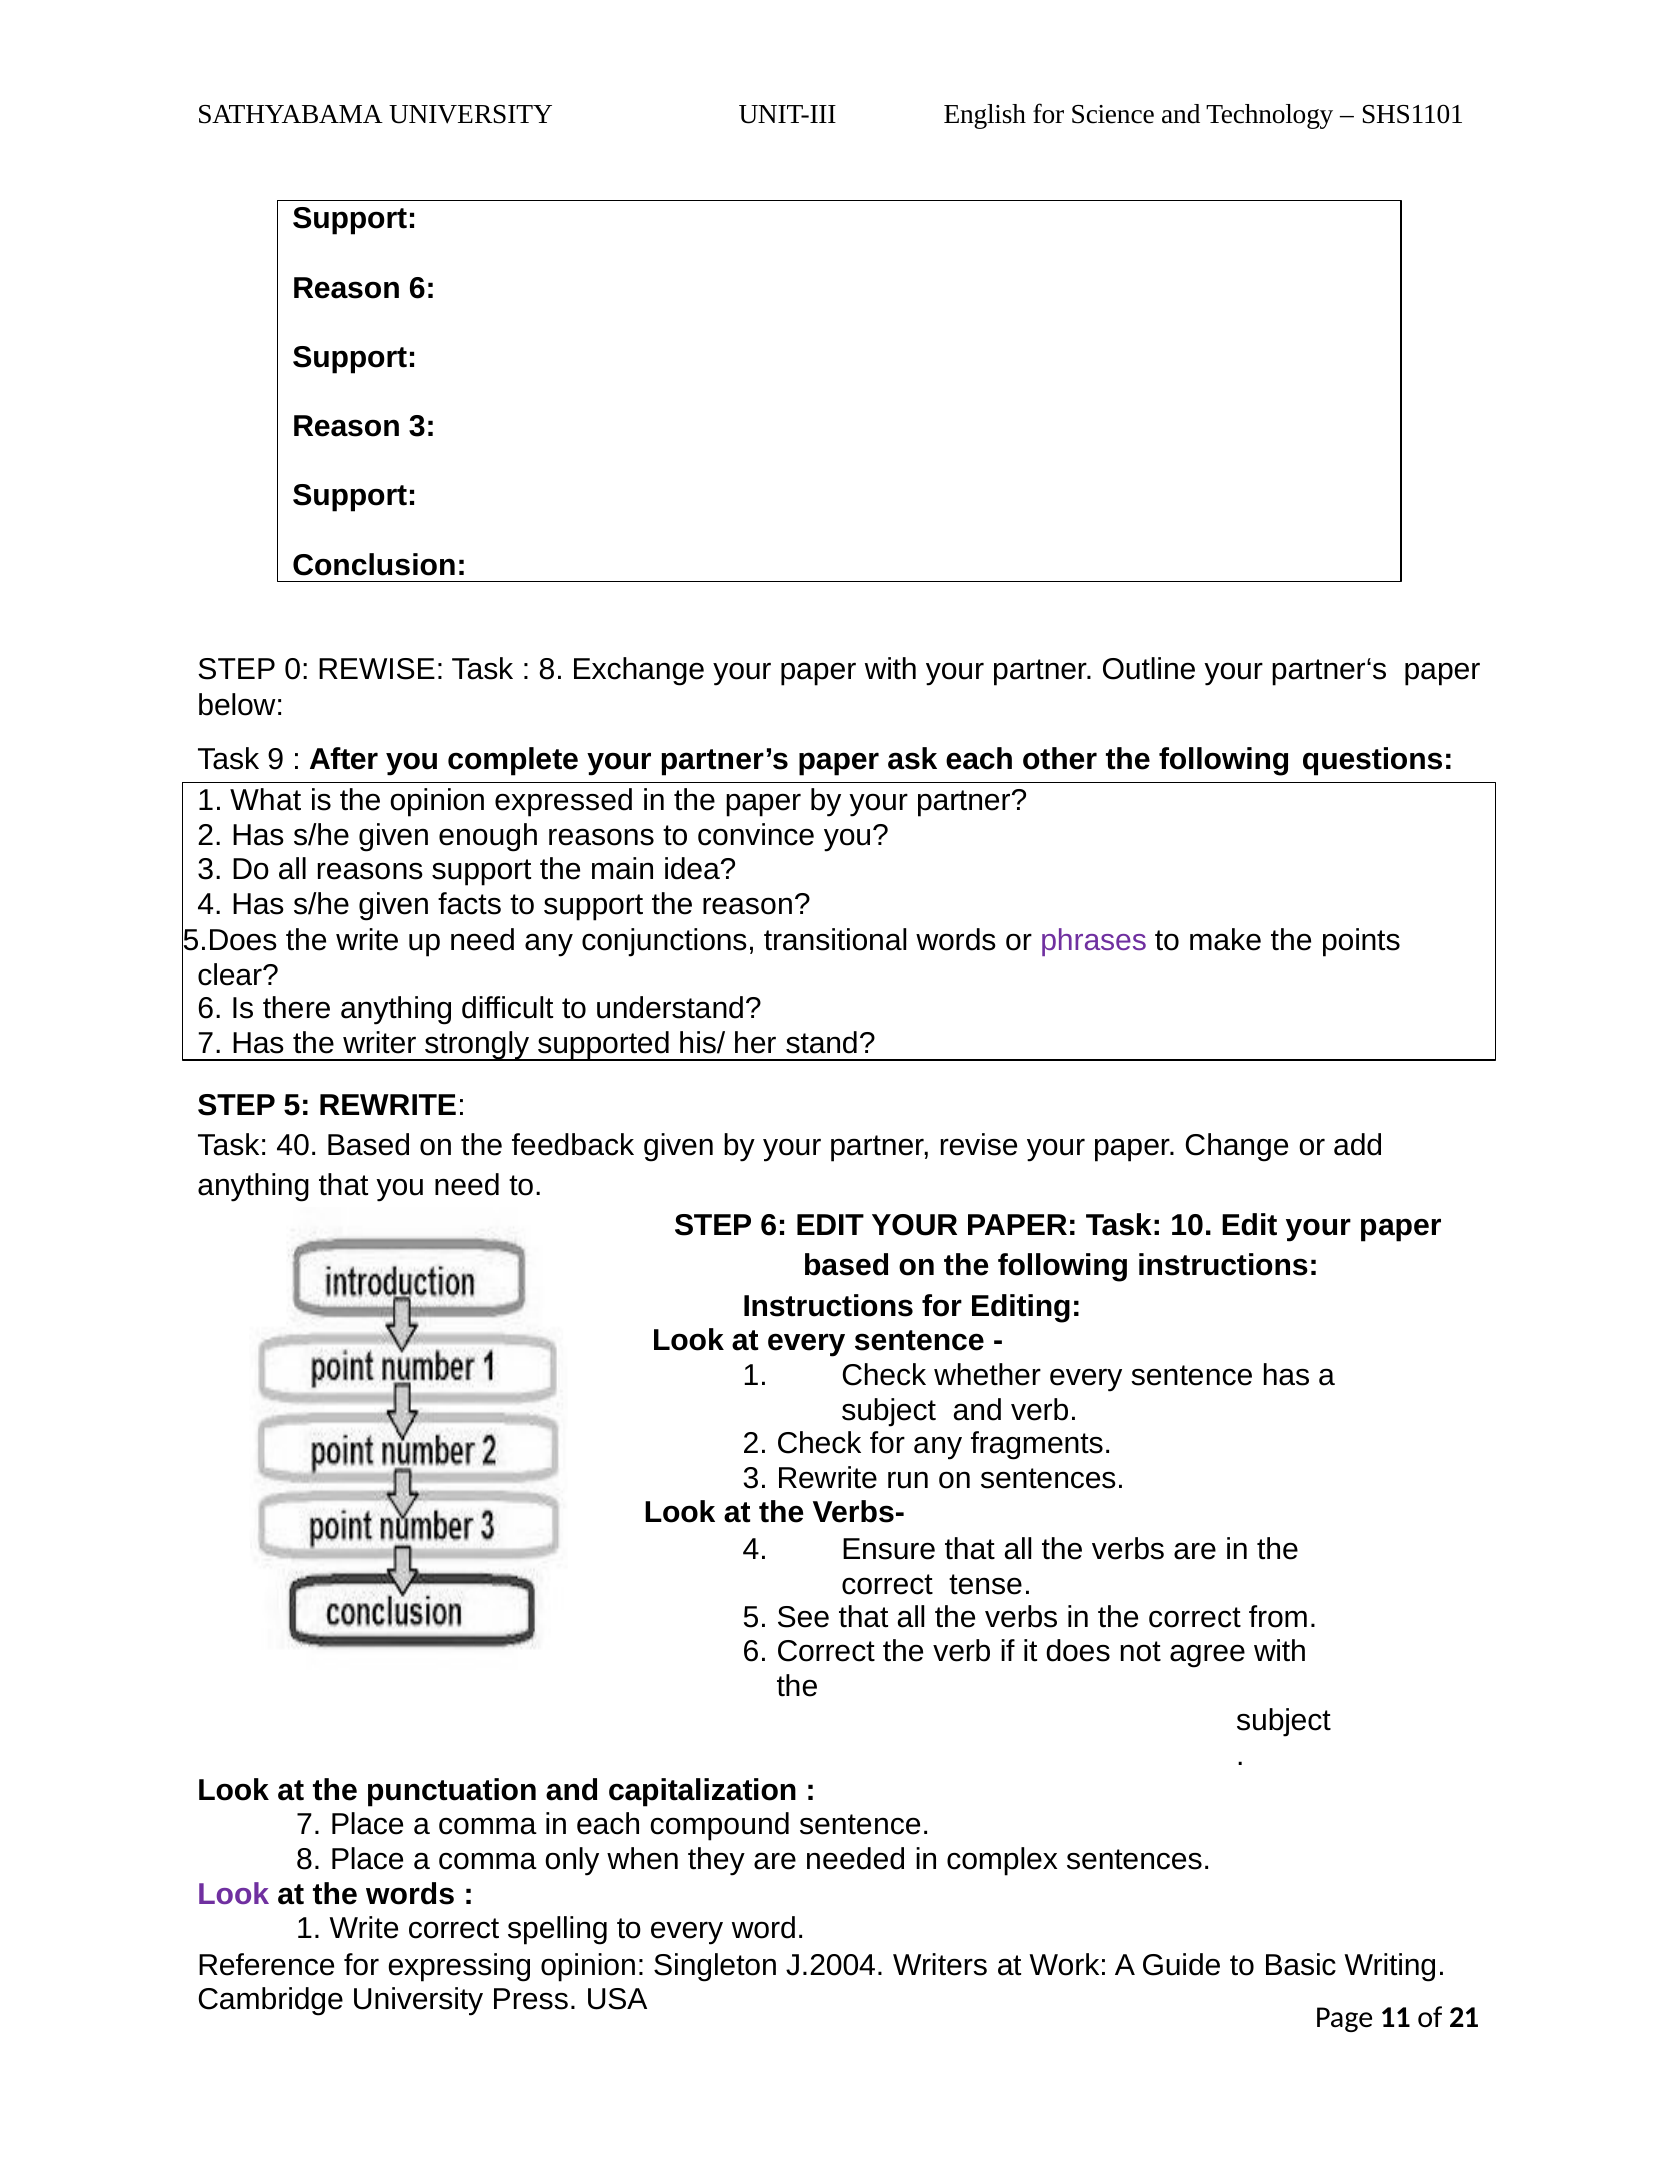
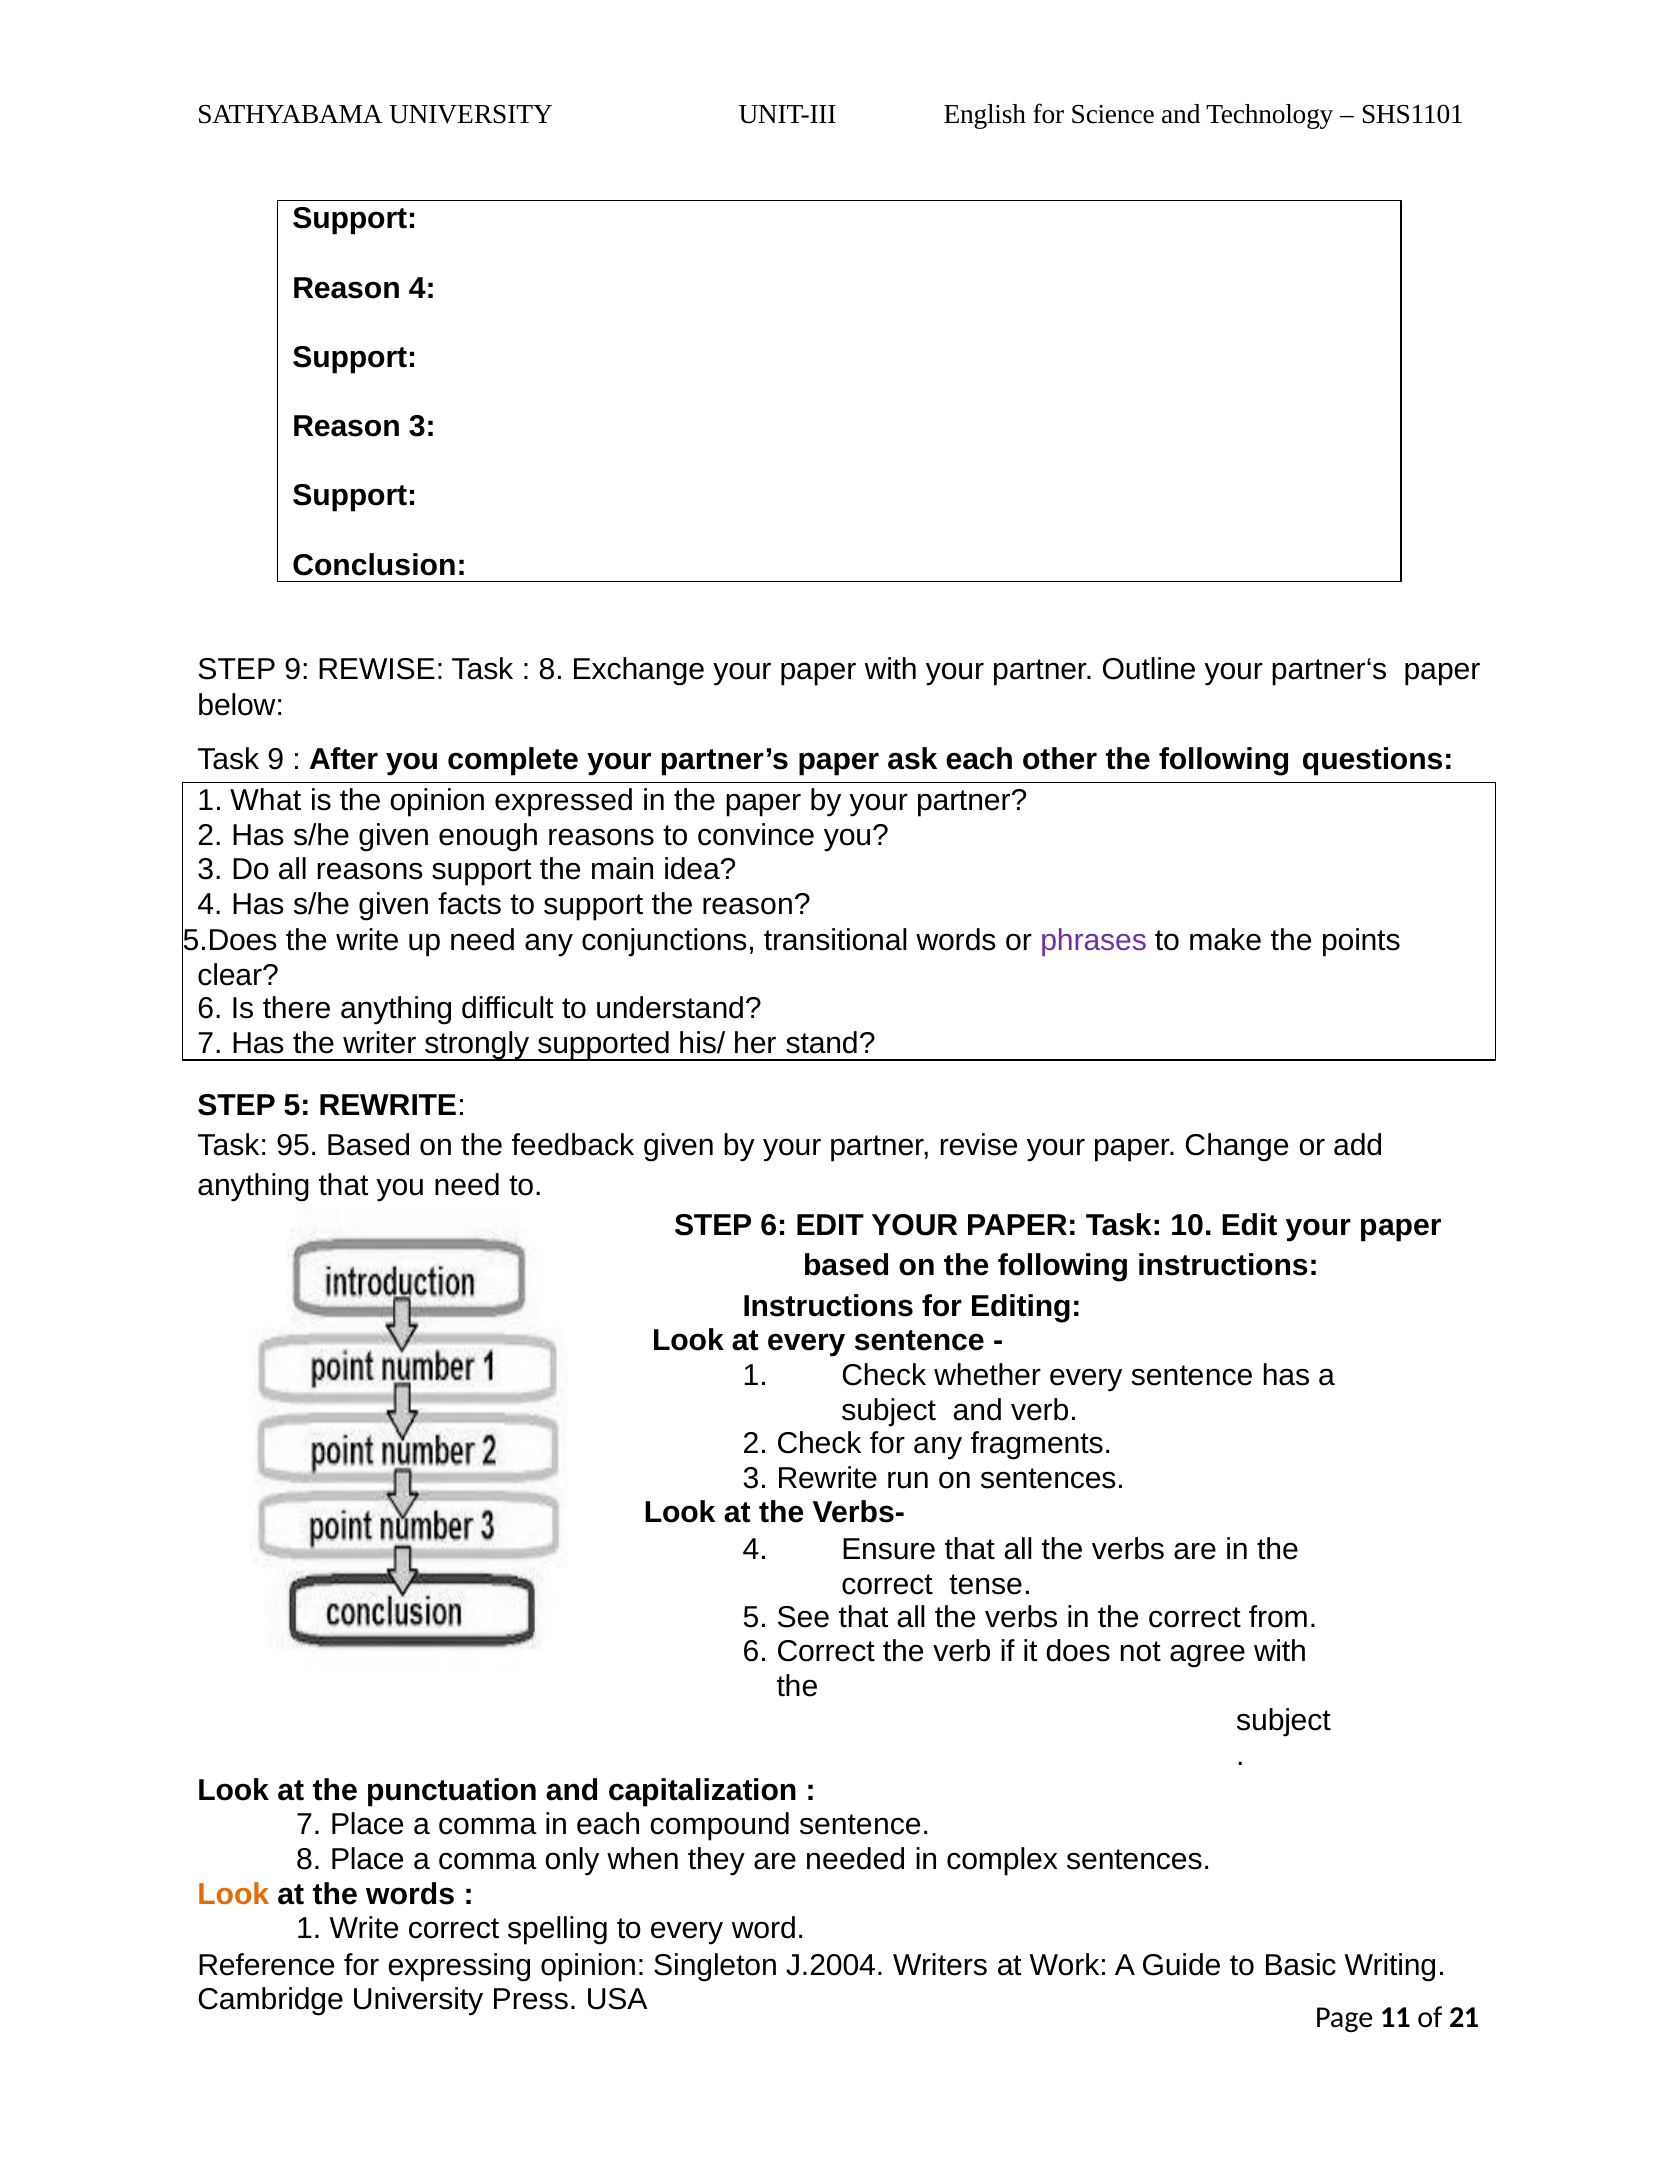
Reason 6: 6 -> 4 (422, 288)
STEP 0: 0 -> 9 (297, 670)
40: 40 -> 95 (297, 1145)
Look colour: purple -> orange (233, 1894)
